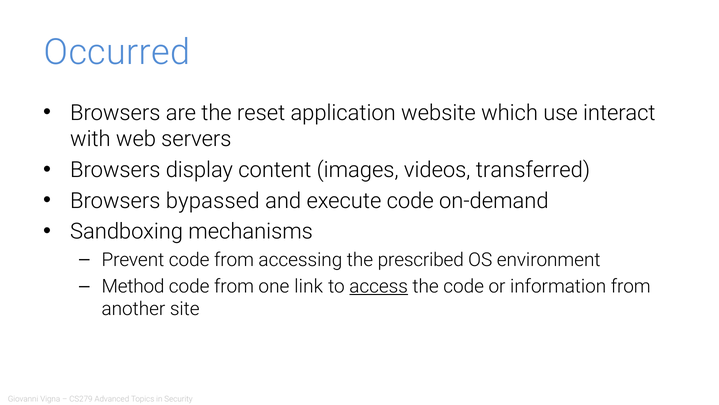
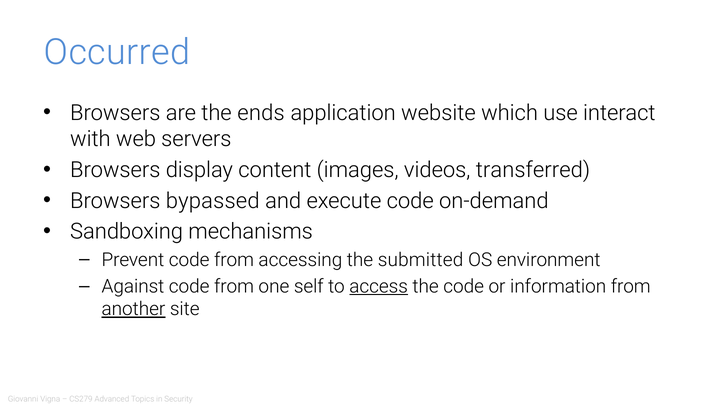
reset: reset -> ends (261, 113)
prescribed: prescribed -> submitted (421, 259)
Method: Method -> Against (133, 286)
link: link -> self (309, 286)
another underline: none -> present (133, 309)
